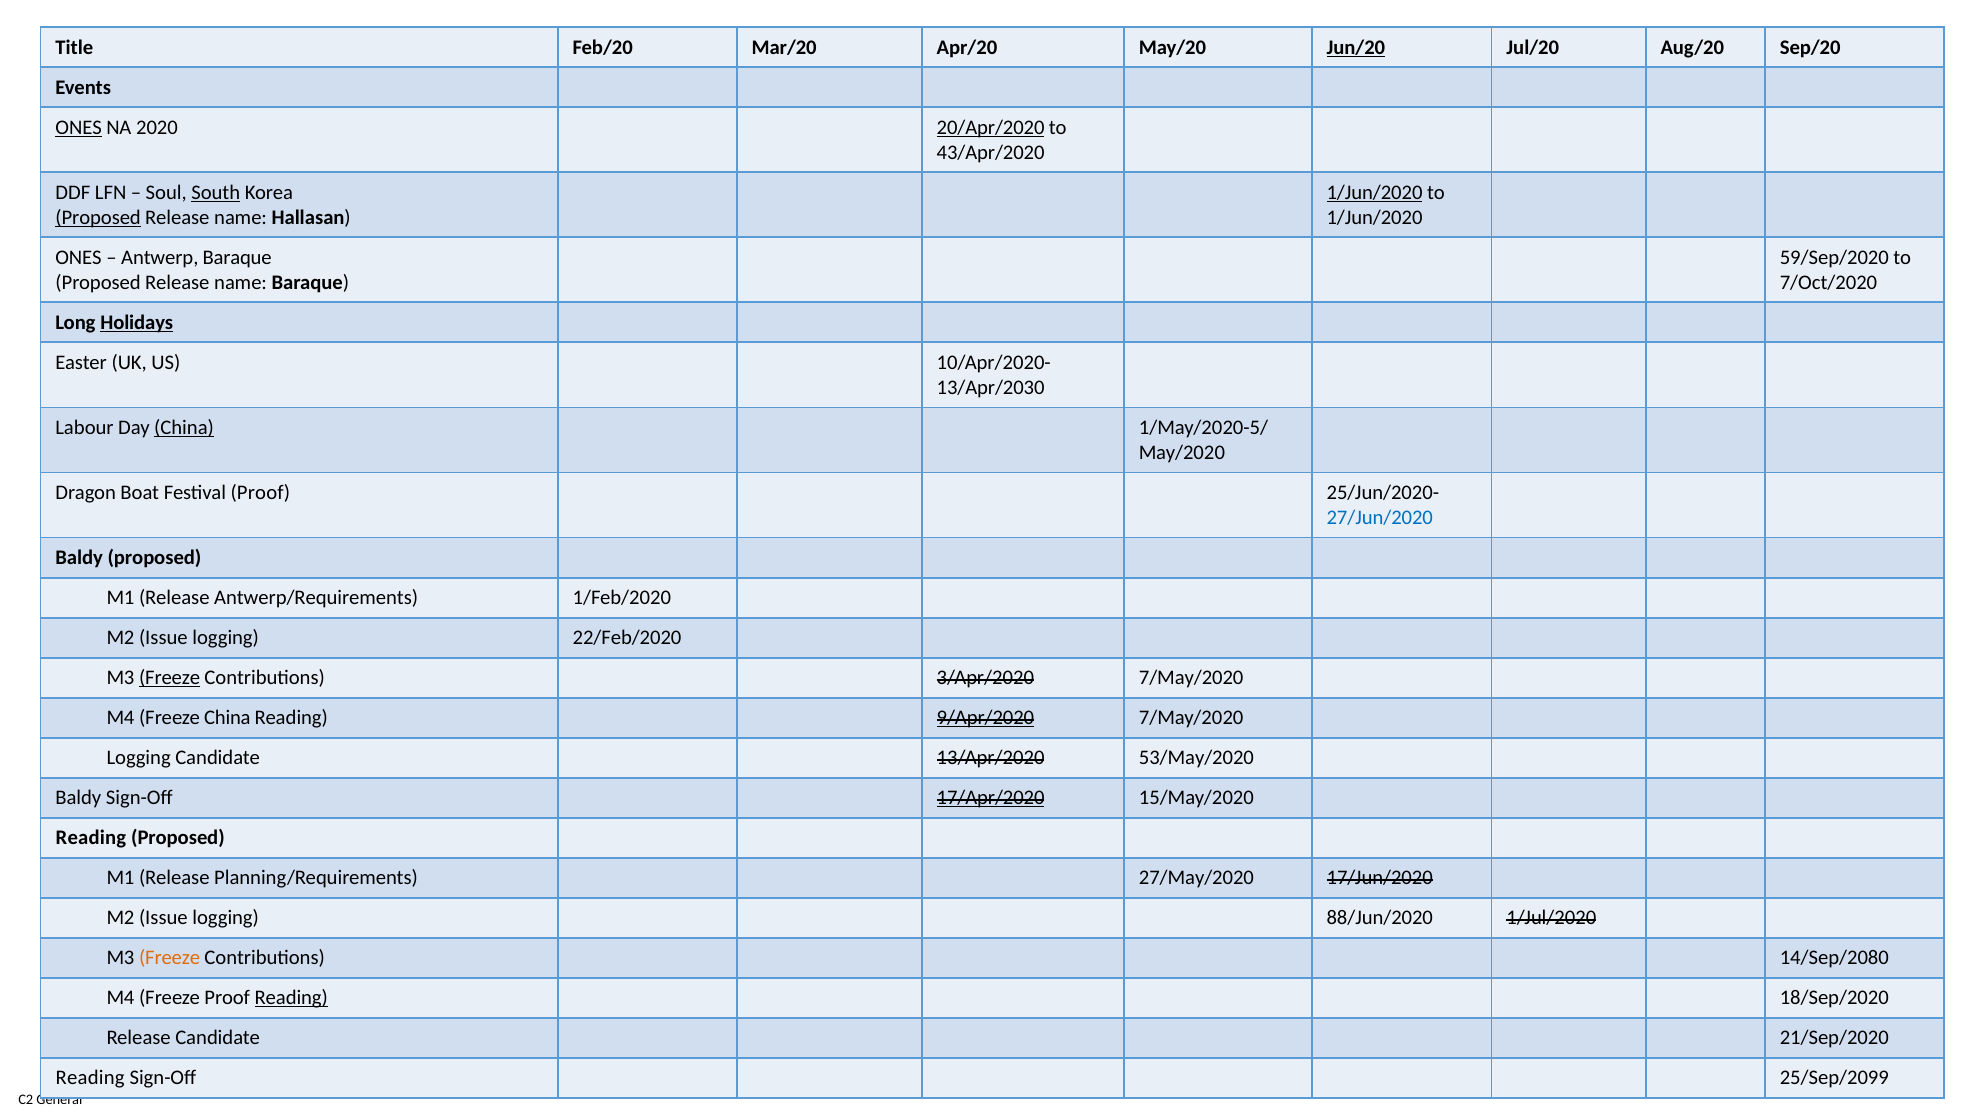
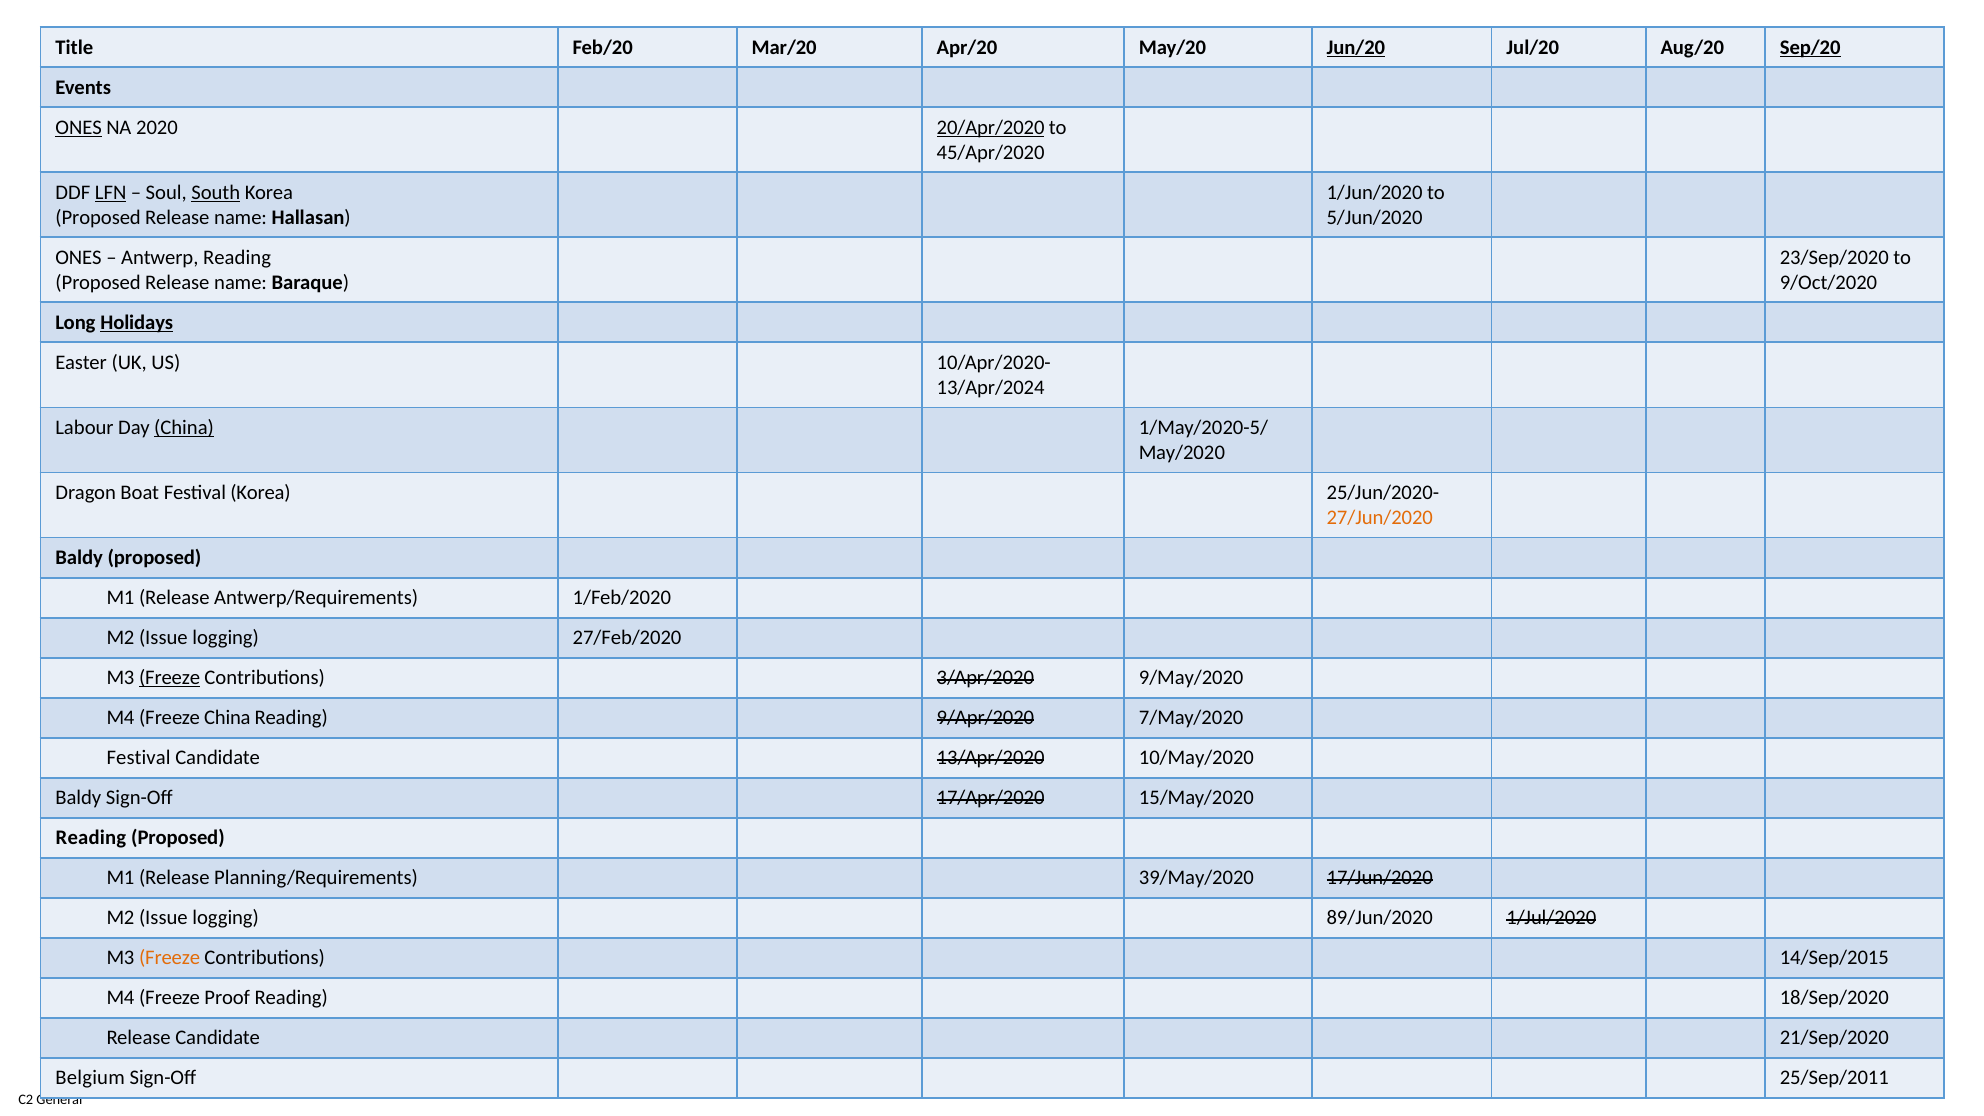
Sep/20 underline: none -> present (1810, 47)
43/Apr/2020: 43/Apr/2020 -> 45/Apr/2020 (991, 152)
LFN underline: none -> present (111, 192)
1/Jun/2020 underline: present -> none (1375, 192)
Proposed underline: present -> none (98, 217)
1/Jun/2020: 1/Jun/2020 -> 5/Jun/2020 (1375, 217)
Antwerp Baraque: Baraque -> Reading (237, 257)
59/Sep/2020: 59/Sep/2020 -> 23/Sep/2020 (1834, 257)
7/Oct/2020: 7/Oct/2020 -> 9/Oct/2020 (1828, 283)
13/Apr/2030: 13/Apr/2030 -> 13/Apr/2024 (991, 388)
Festival Proof: Proof -> Korea (261, 493)
27/Jun/2020 colour: blue -> orange (1380, 518)
22/Feb/2020: 22/Feb/2020 -> 27/Feb/2020 (627, 638)
3/Apr/2020 7/May/2020: 7/May/2020 -> 9/May/2020 (1191, 678)
9/Apr/2020 underline: present -> none (985, 718)
Logging: Logging -> Festival (139, 758)
53/May/2020: 53/May/2020 -> 10/May/2020 (1196, 758)
17/Apr/2020 underline: present -> none (991, 798)
27/May/2020: 27/May/2020 -> 39/May/2020 (1196, 878)
88/Jun/2020: 88/Jun/2020 -> 89/Jun/2020 (1380, 918)
14/Sep/2080: 14/Sep/2080 -> 14/Sep/2015 (1834, 958)
Reading underline: present -> none (291, 998)
Reading: Reading -> Belgium (90, 1078)
25/Sep/2099: 25/Sep/2099 -> 25/Sep/2011 (1834, 1078)
